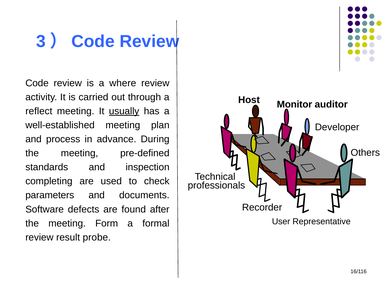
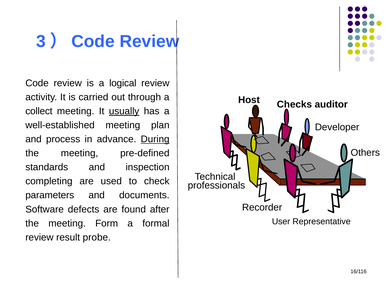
where: where -> logical (123, 83)
Monitor: Monitor -> Checks (294, 105)
reflect: reflect -> collect (39, 111)
During underline: none -> present (155, 139)
